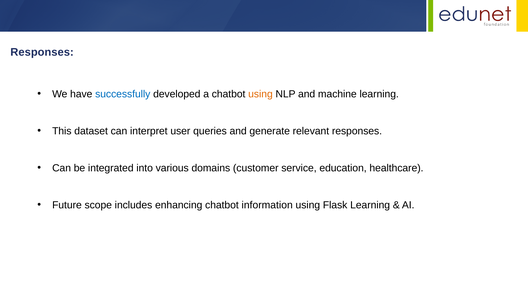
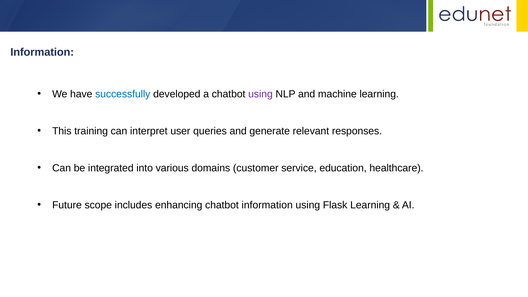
Responses: Responses -> Information (42, 52)
using colour: orange -> purple (260, 94)
dataset: dataset -> training (91, 131)
